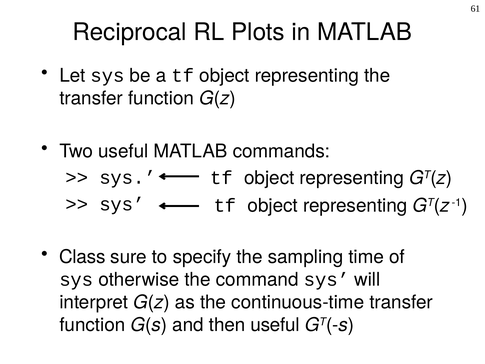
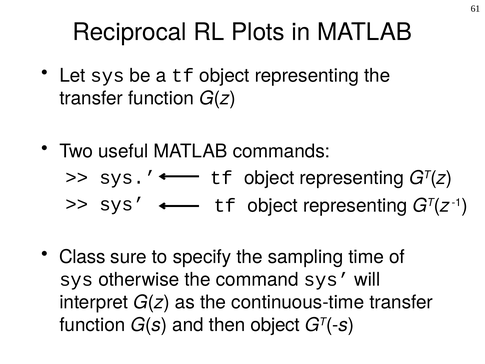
then useful: useful -> object (275, 325)
